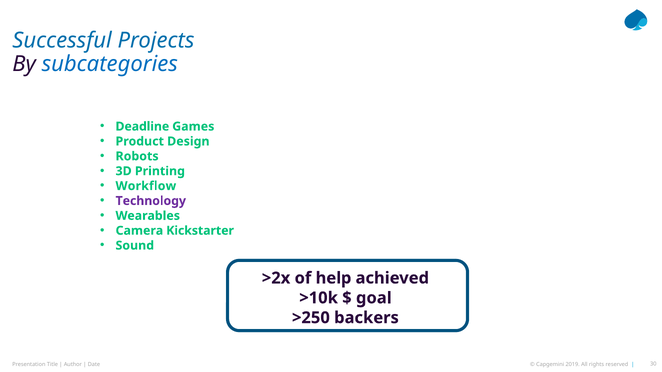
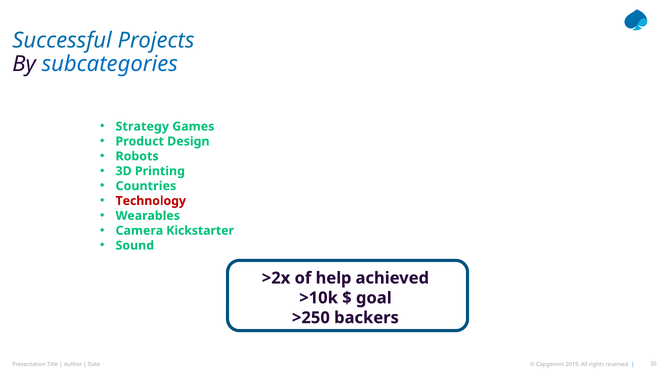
Deadline: Deadline -> Strategy (142, 127)
Workflow: Workflow -> Countries (146, 186)
Technology colour: purple -> red (151, 201)
